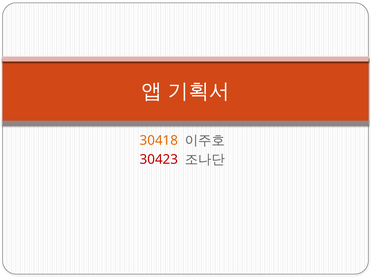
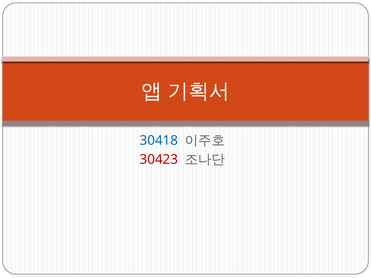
30418 colour: orange -> blue (159, 141)
